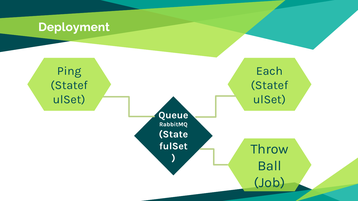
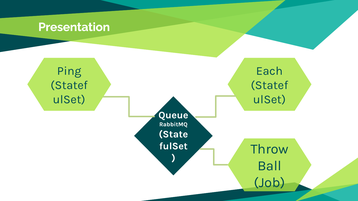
Deployment: Deployment -> Presentation (74, 27)
